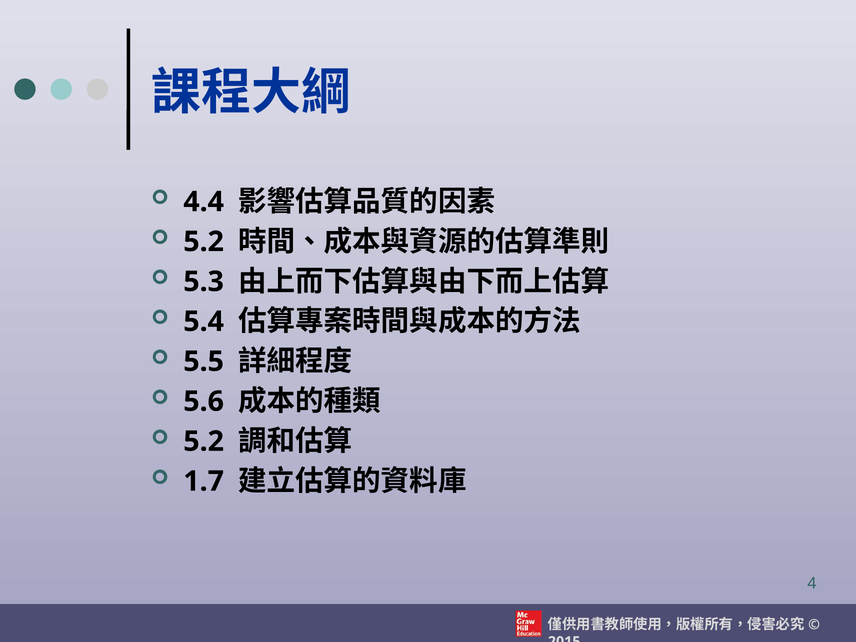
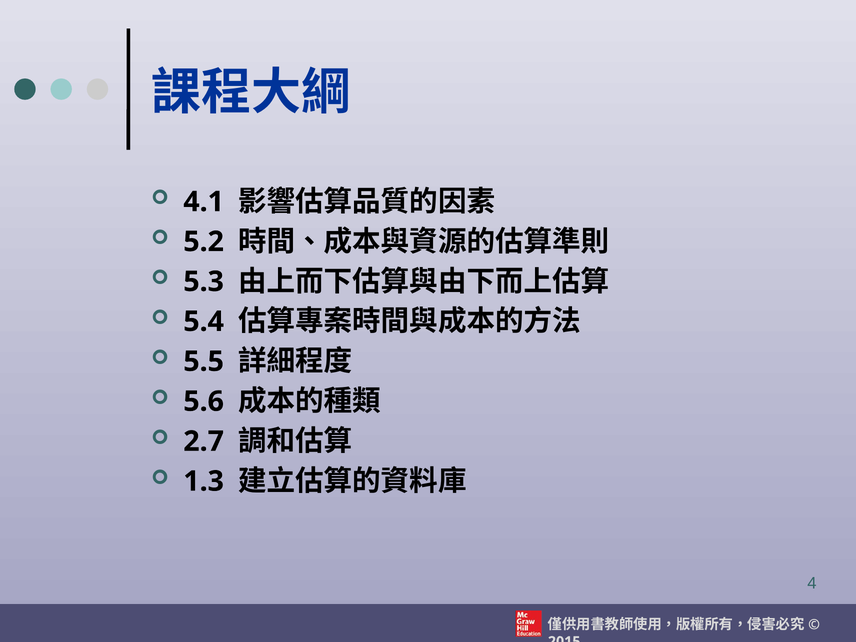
4.4: 4.4 -> 4.1 (204, 202)
5.2: 5.2 -> 2.7 (204, 441)
1.7: 1.7 -> 1.3 (204, 481)
